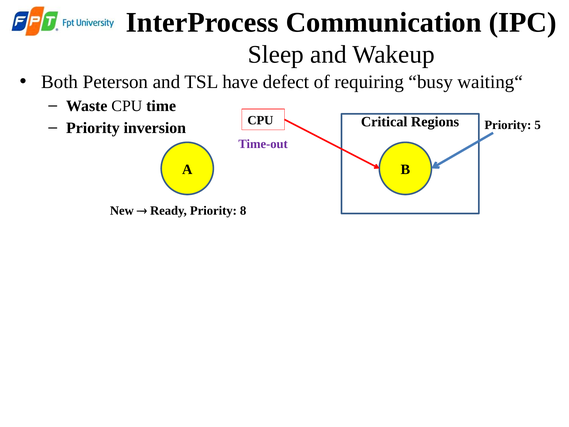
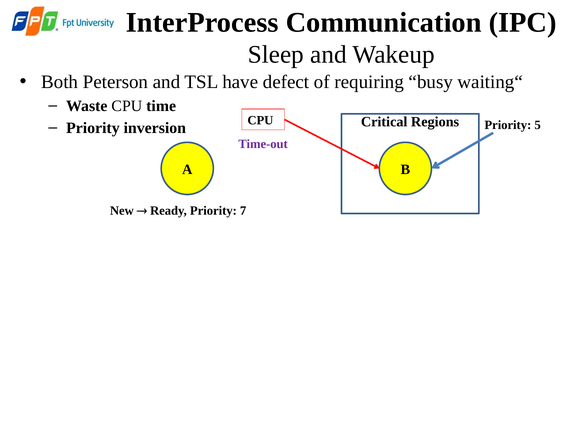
8: 8 -> 7 (243, 210)
